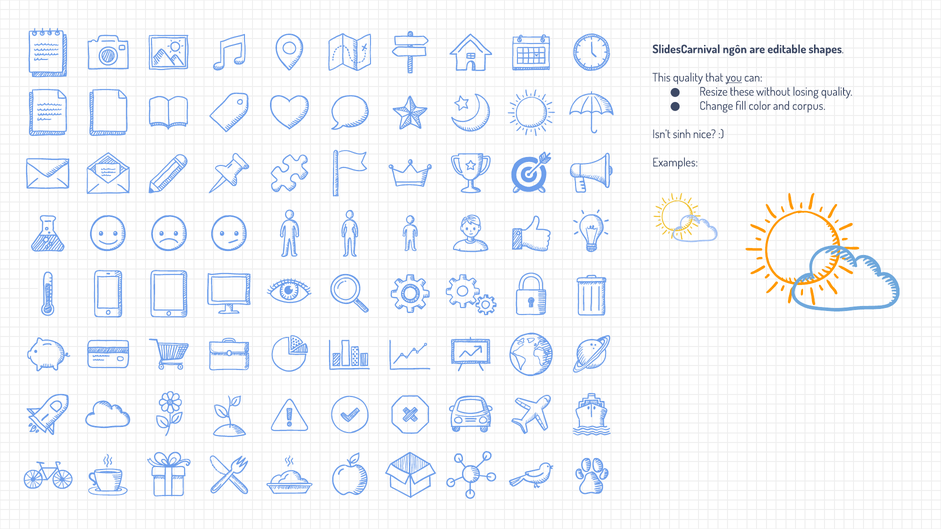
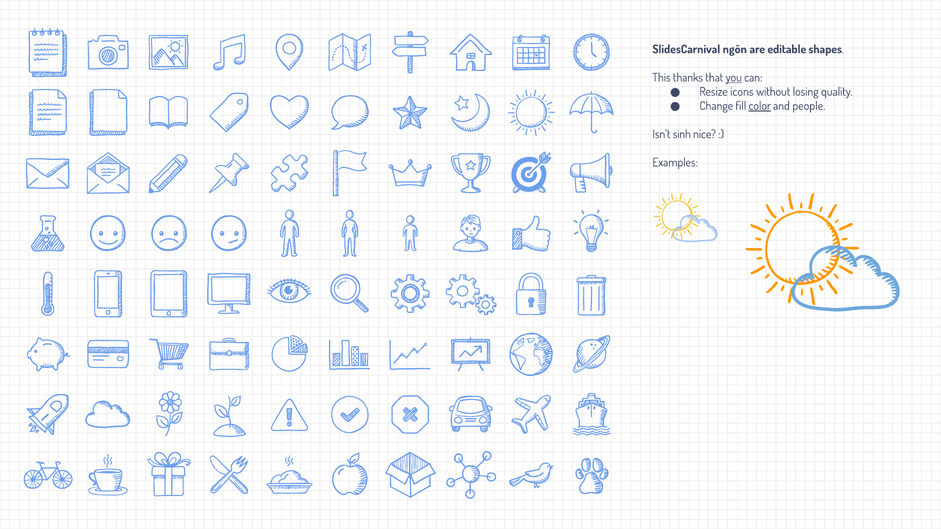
This quality: quality -> thanks (688, 78)
these: these -> icons (742, 92)
color underline: none -> present (760, 106)
corpus: corpus -> people (809, 106)
